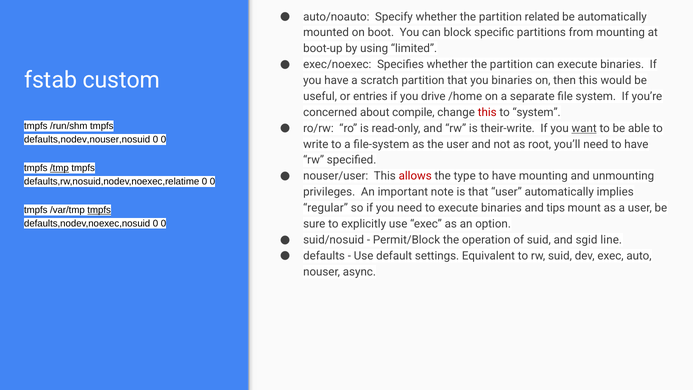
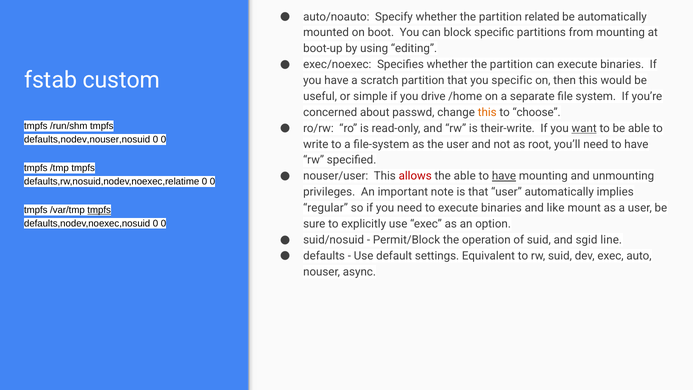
limited: limited -> editing (414, 49)
you binaries: binaries -> specific (512, 80)
entries: entries -> simple (370, 96)
compile: compile -> passwd (413, 112)
this colour: red -> orange (487, 112)
to system: system -> choose (537, 112)
/tmp underline: present -> none (59, 168)
the type: type -> able (465, 176)
have underline: none -> present (504, 176)
tips: tips -> like (556, 208)
